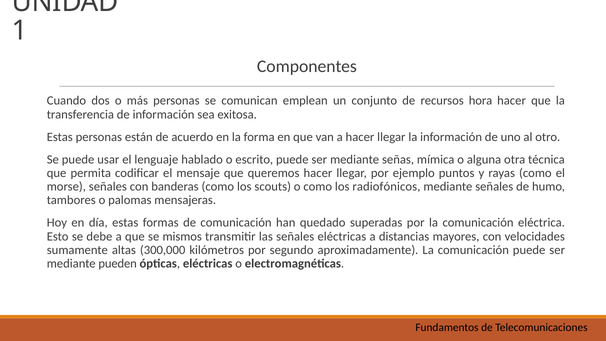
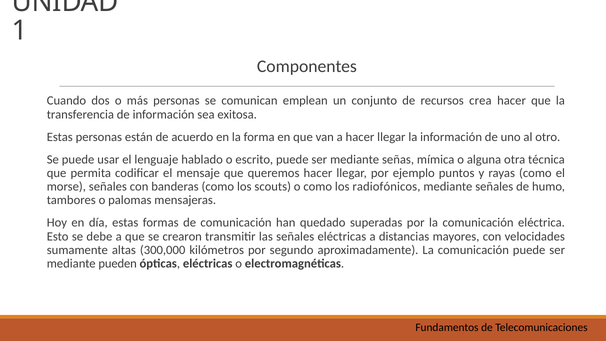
hora: hora -> crea (480, 101)
mismos: mismos -> crearon (182, 236)
